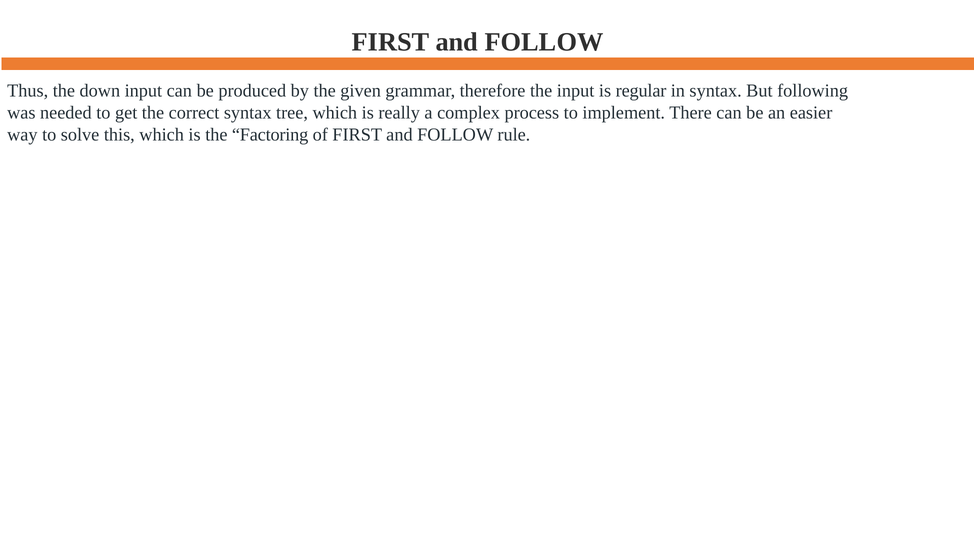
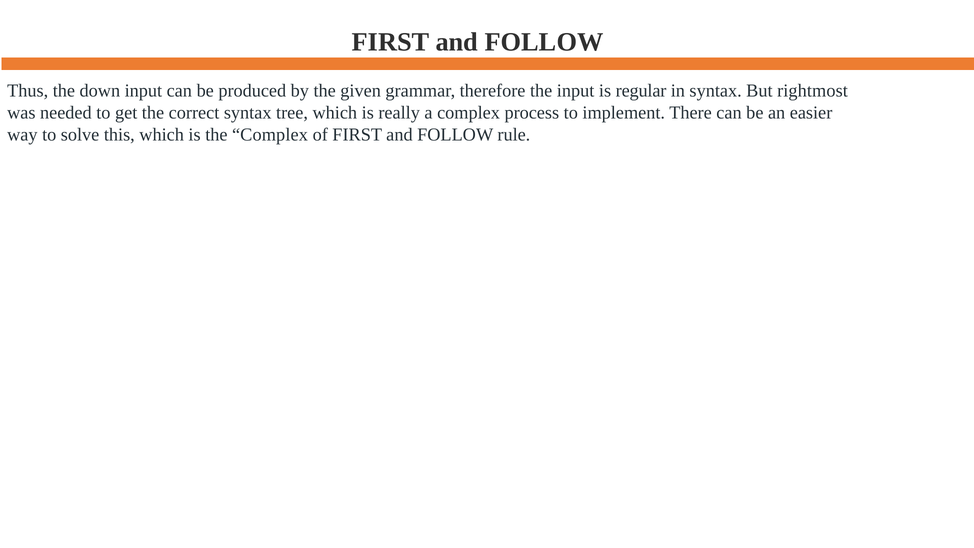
following: following -> rightmost (813, 91)
the Factoring: Factoring -> Complex (270, 134)
